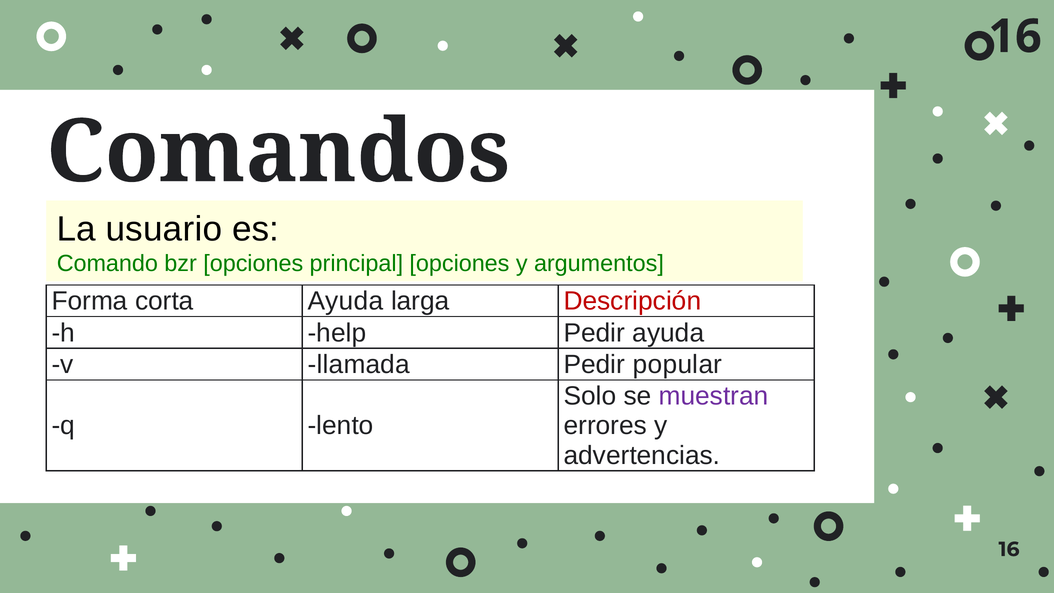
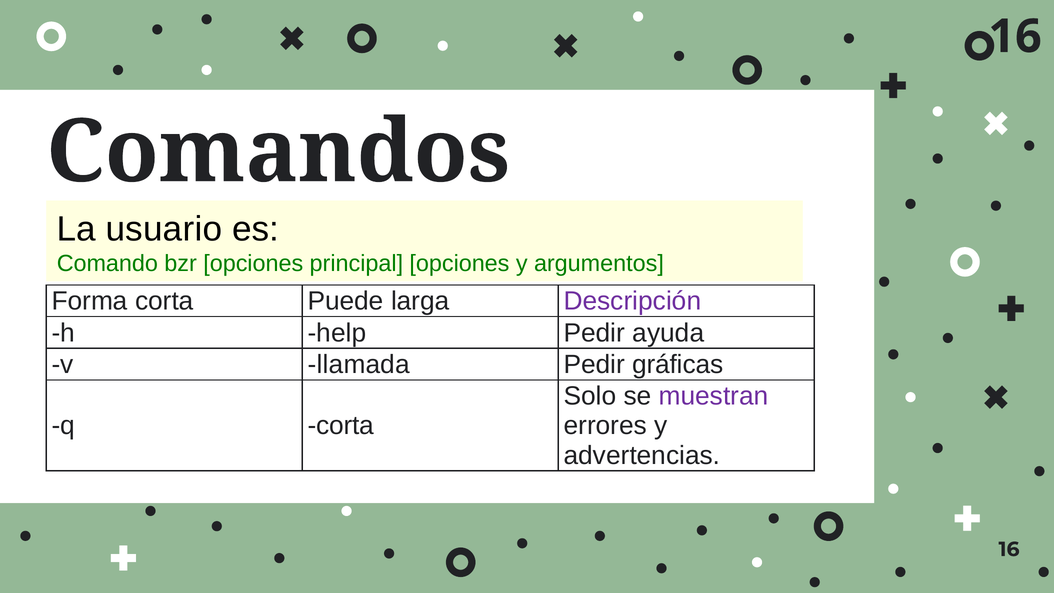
corta Ayuda: Ayuda -> Puede (346, 301)
Descripción colour: red -> purple (632, 301)
popular: popular -> gráficas (678, 365)
q lento: lento -> corta (341, 426)
